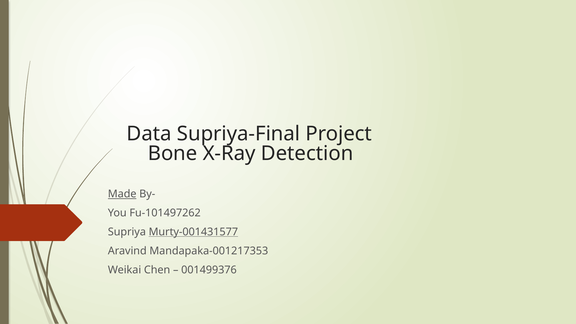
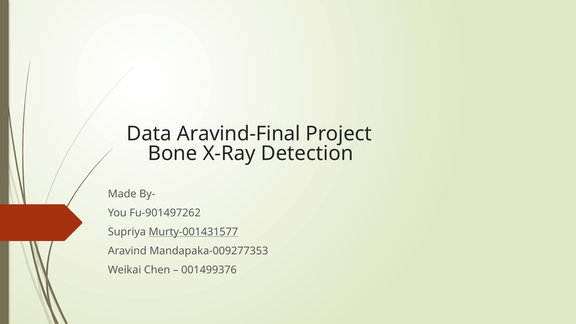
Supriya-Final: Supriya-Final -> Aravind-Final (239, 134)
Made underline: present -> none (122, 194)
Fu-101497262: Fu-101497262 -> Fu-901497262 (165, 213)
Mandapaka-001217353: Mandapaka-001217353 -> Mandapaka-009277353 (209, 251)
